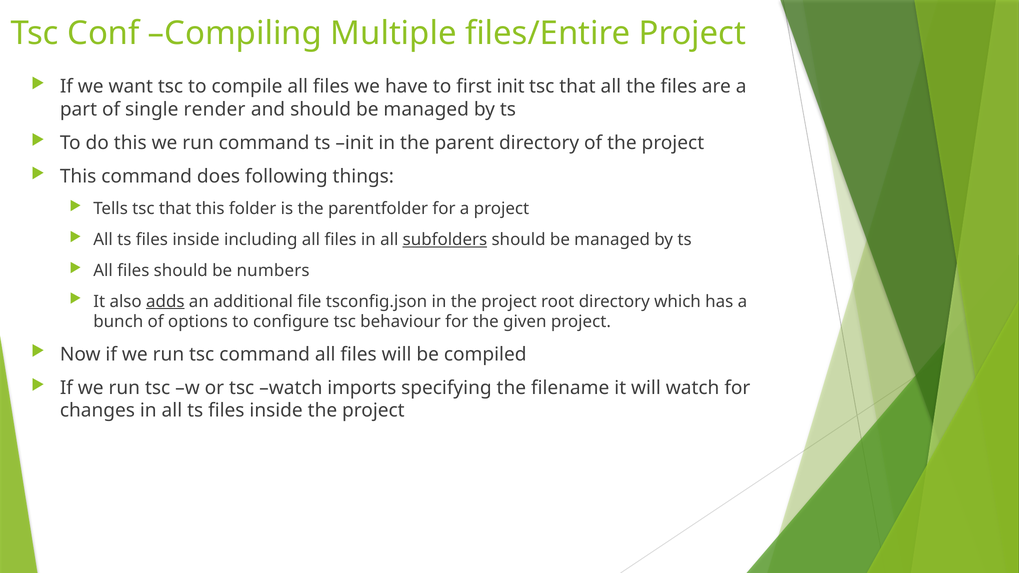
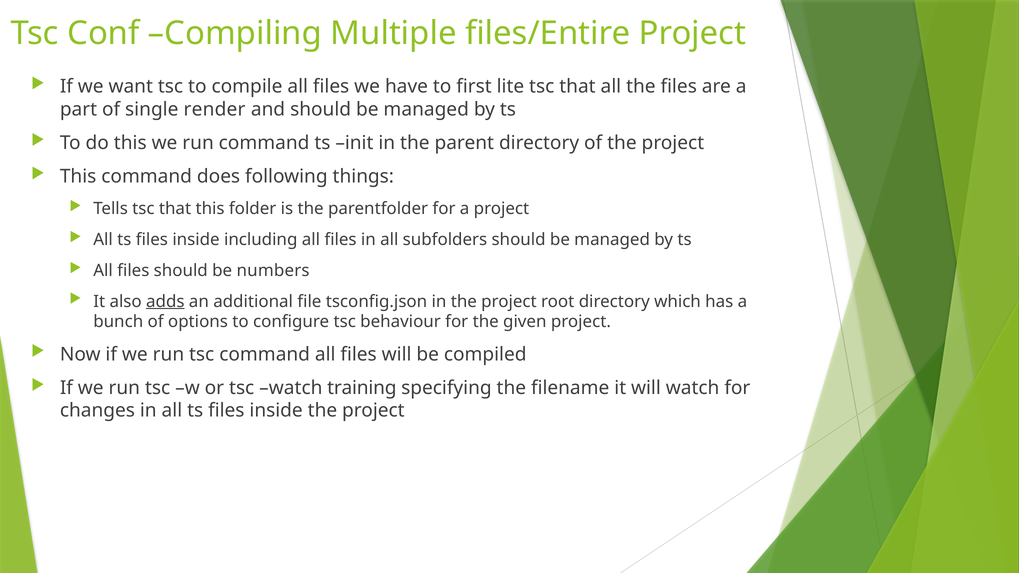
first init: init -> lite (510, 86)
subfolders underline: present -> none (445, 240)
imports: imports -> training (362, 388)
